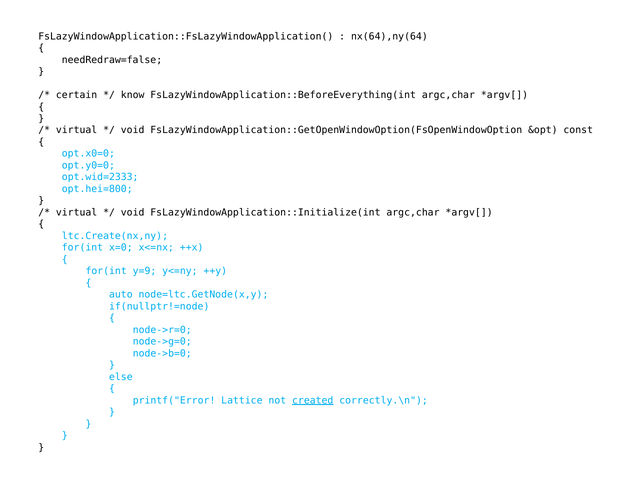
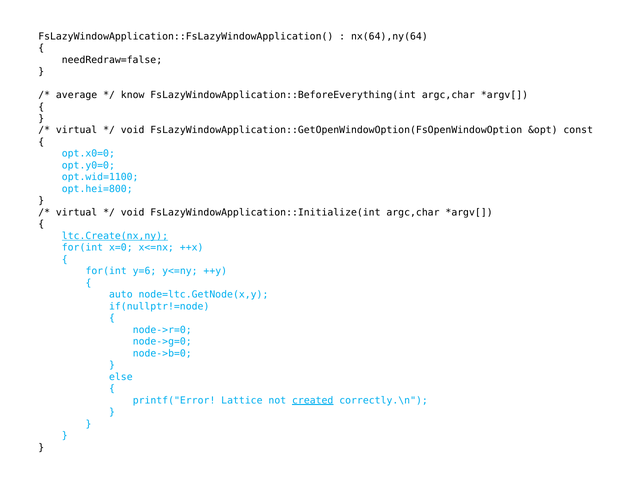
certain: certain -> average (77, 95)
opt.wid=2333: opt.wid=2333 -> opt.wid=1100 (100, 177)
ltc.Create(nx,ny underline: none -> present (115, 236)
y=9: y=9 -> y=6 (145, 271)
